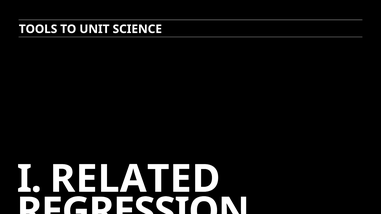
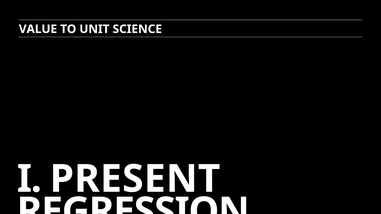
TOOLS: TOOLS -> VALUE (38, 29)
RELATED: RELATED -> PRESENT (135, 179)
